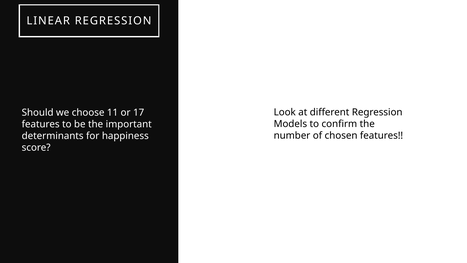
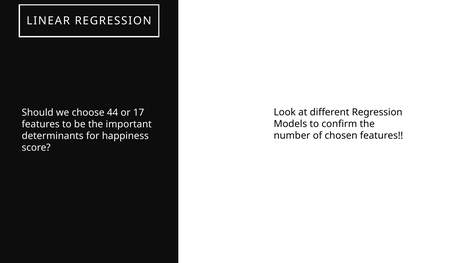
11: 11 -> 44 (113, 112)
